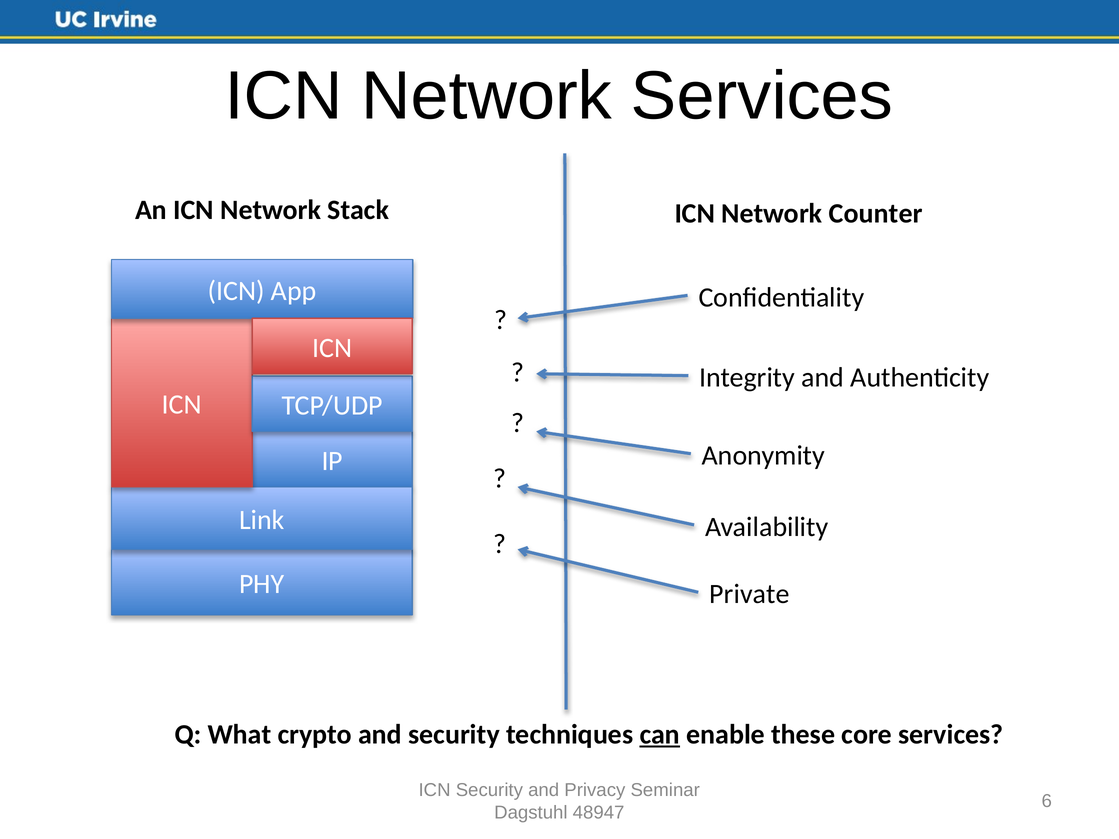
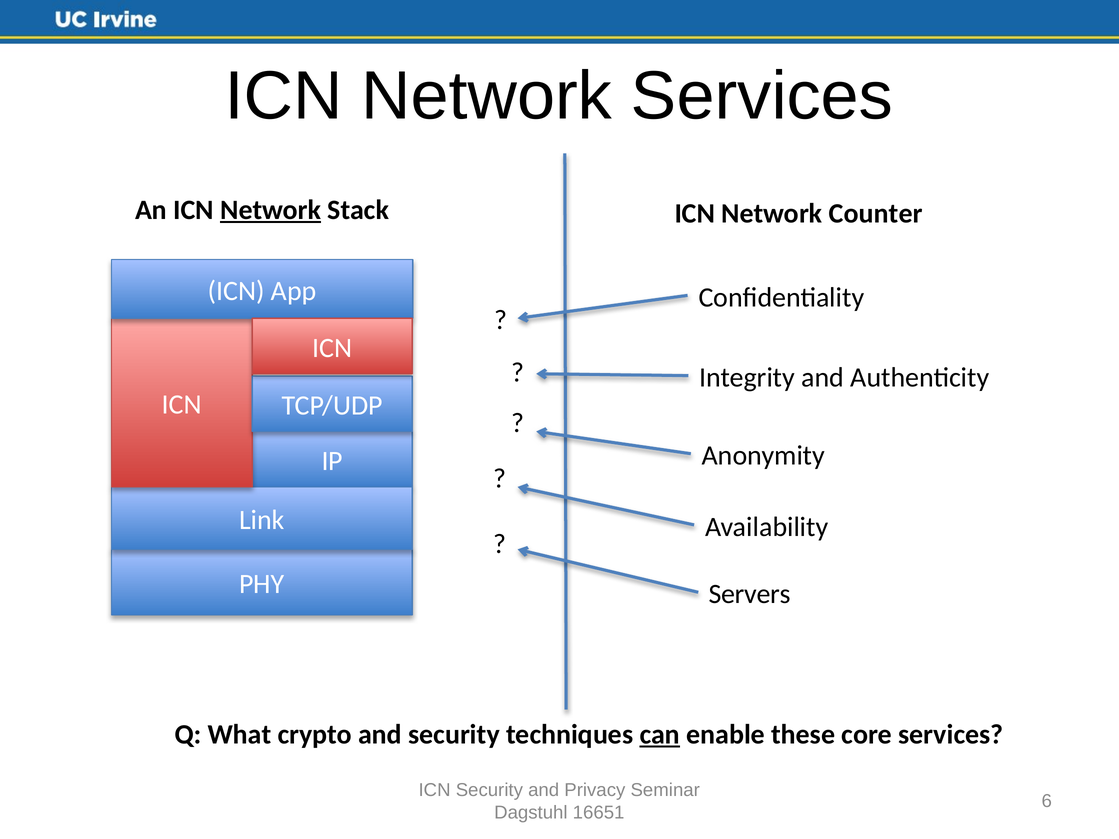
Network underline: none -> present (271, 210)
Private: Private -> Servers (750, 594)
48947: 48947 -> 16651 (599, 813)
